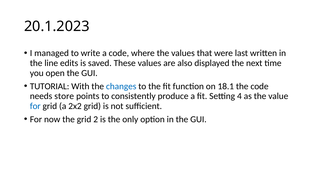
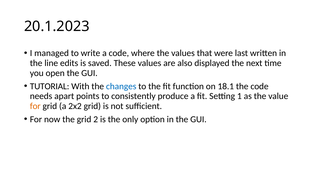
store: store -> apart (64, 96)
4: 4 -> 1 (239, 96)
for colour: blue -> orange (35, 106)
